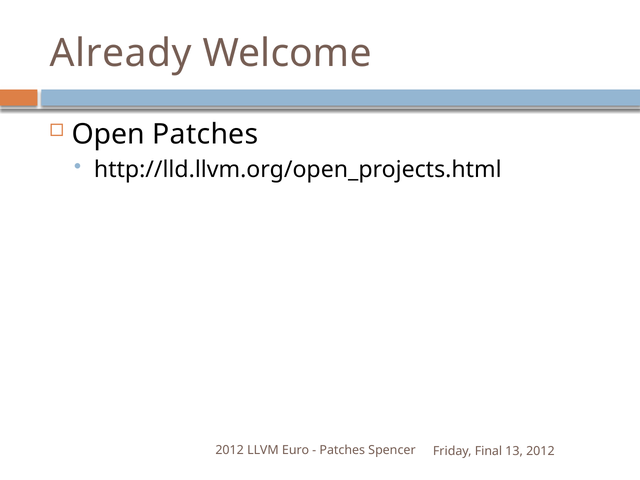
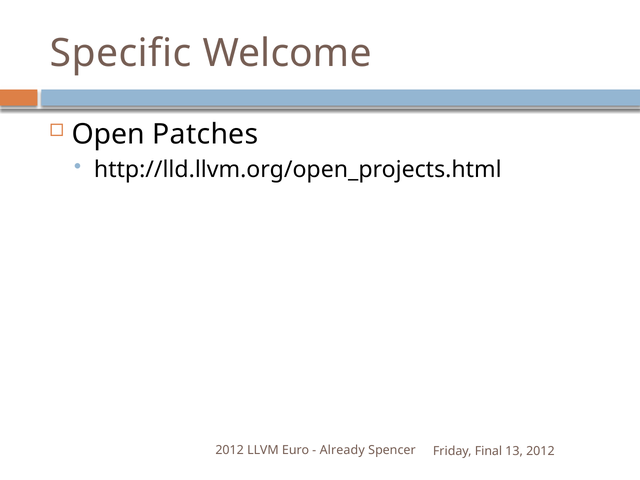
Already: Already -> Specific (121, 53)
Patches: Patches -> Already (342, 450)
